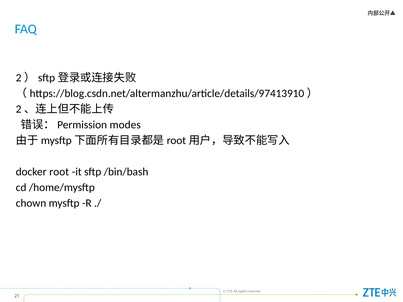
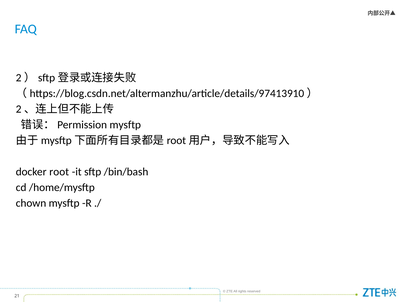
modes: modes -> mysftp (125, 125)
